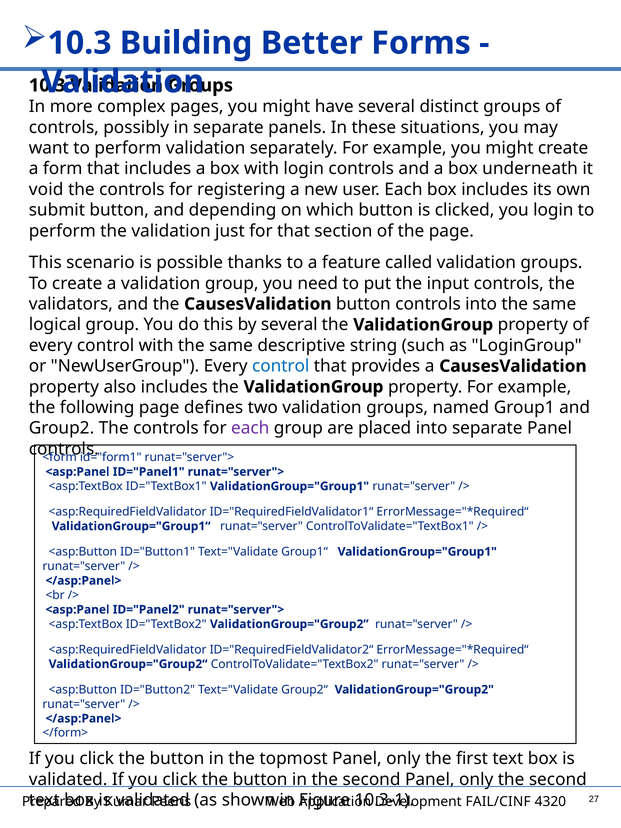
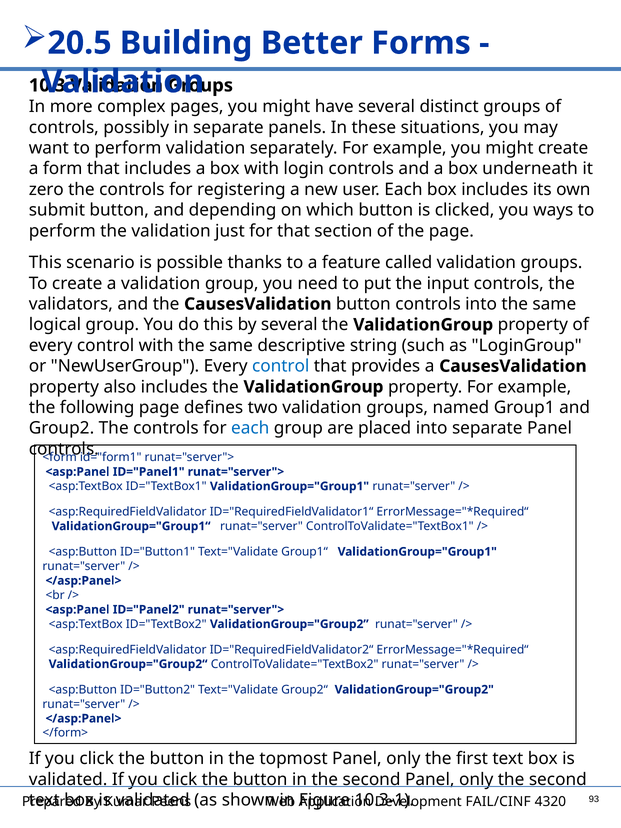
10.3: 10.3 -> 20.5 (80, 43)
void: void -> zero (46, 190)
you login: login -> ways (553, 210)
each colour: purple -> blue (250, 428)
27: 27 -> 93 (594, 799)
